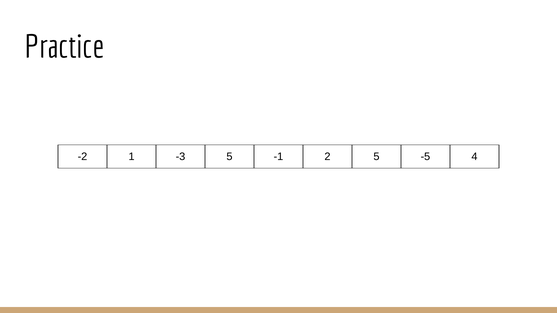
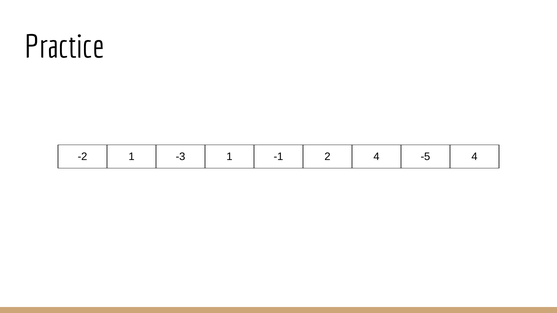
-3 5: 5 -> 1 (229, 157)
2 5: 5 -> 4 (376, 157)
